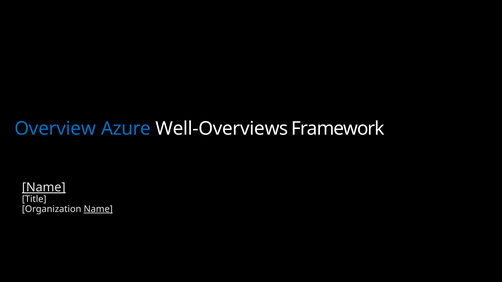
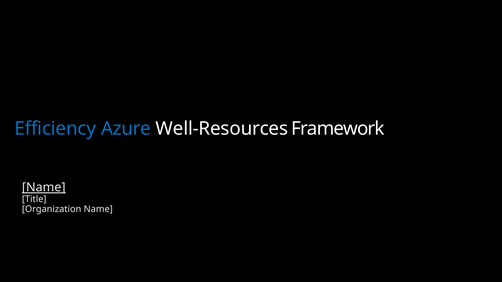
Overview: Overview -> Efficiency (55, 129)
Well-Overviews: Well-Overviews -> Well-Resources (222, 129)
Name underline: present -> none (98, 209)
